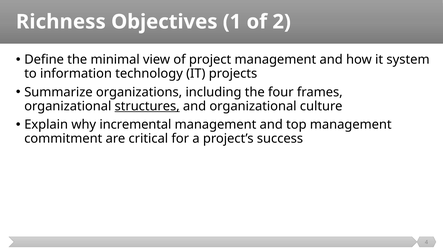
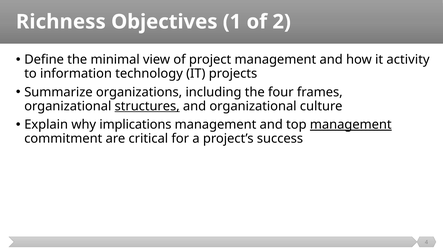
system: system -> activity (408, 60)
incremental: incremental -> implications (135, 125)
management underline: none -> present (351, 125)
